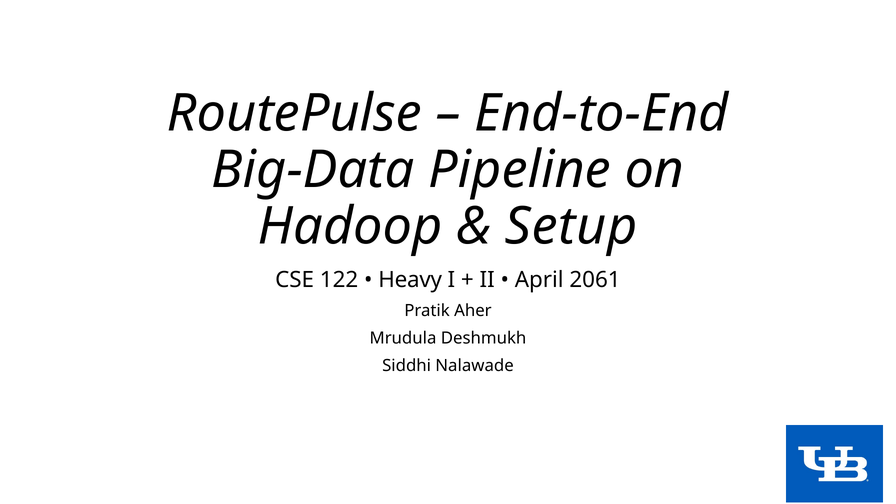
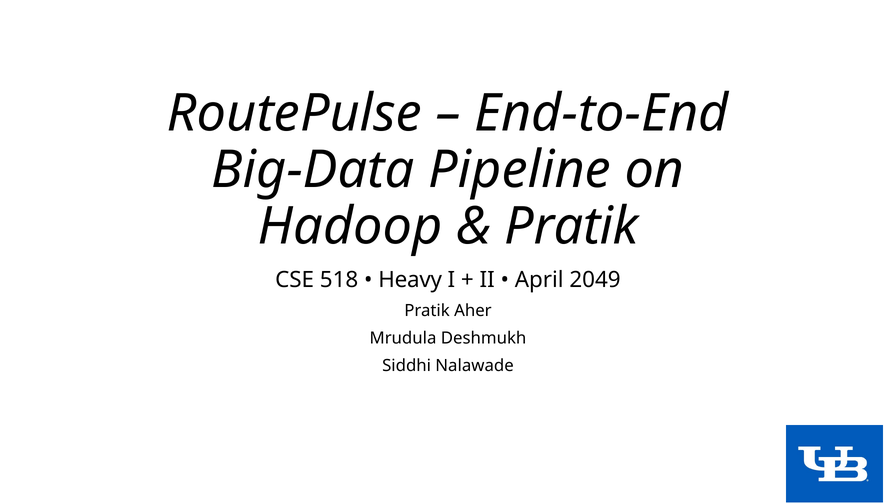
Setup: Setup -> Pratik (572, 227)
122: 122 -> 518 (339, 280)
2061: 2061 -> 2049 (595, 280)
